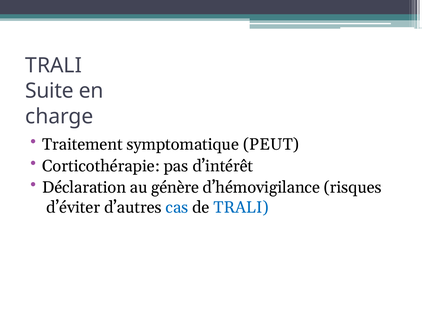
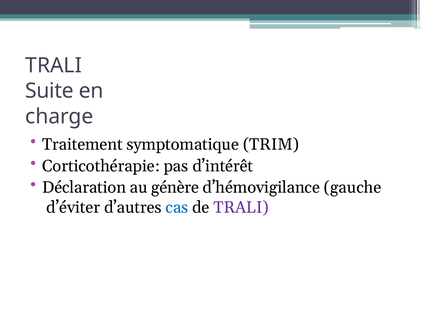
PEUT: PEUT -> TRIM (271, 144)
risques: risques -> gauche (353, 187)
TRALI colour: blue -> purple (241, 207)
